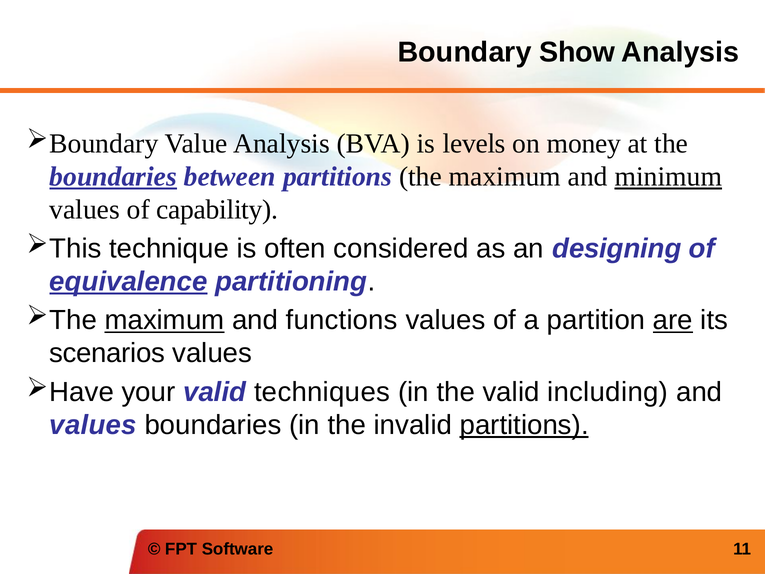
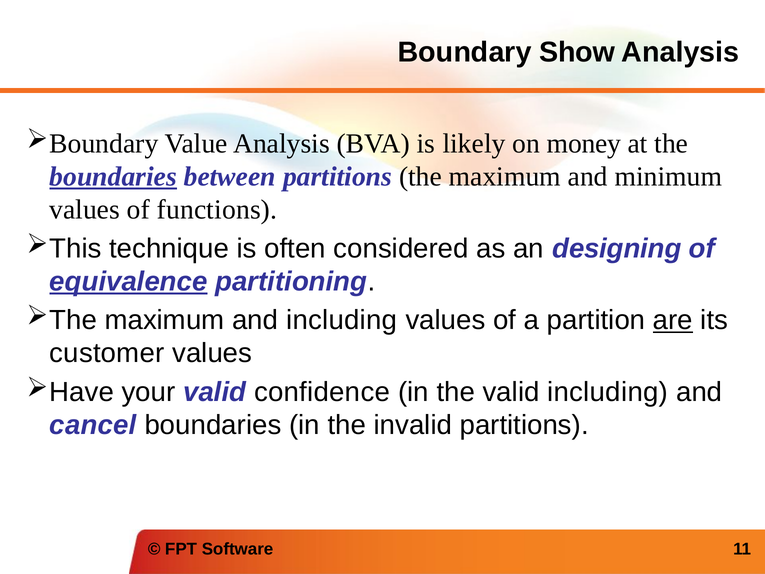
levels: levels -> likely (474, 143)
minimum underline: present -> none (668, 177)
capability: capability -> functions (217, 210)
maximum underline: present -> none (165, 320)
and functions: functions -> including (342, 320)
scenarios: scenarios -> customer (107, 353)
techniques: techniques -> confidence (322, 392)
values: values -> cancel (93, 425)
partitions underline: present -> none (524, 425)
